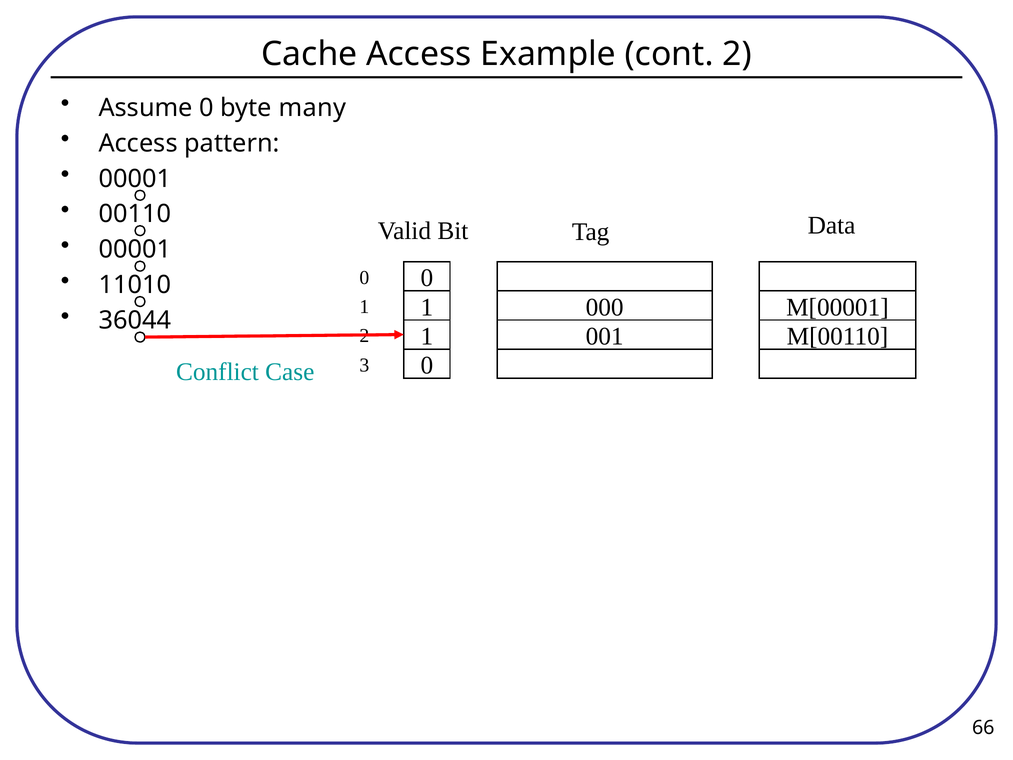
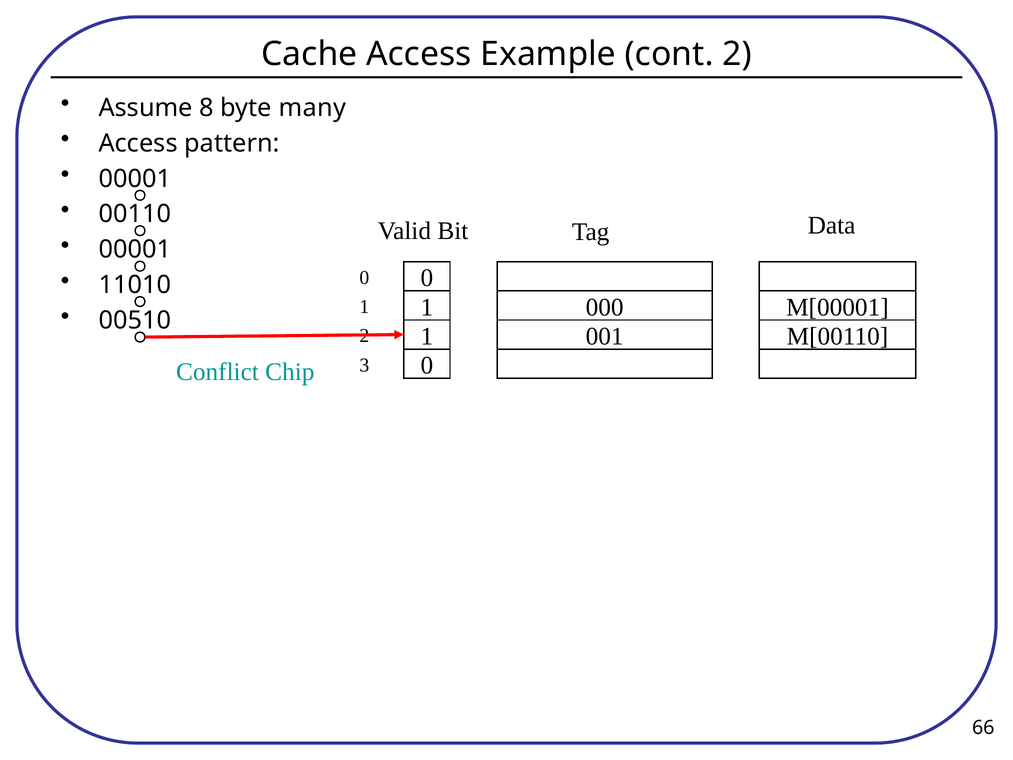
Assume 0: 0 -> 8 (207, 108)
36044: 36044 -> 00510 (135, 320)
Case: Case -> Chip (290, 372)
